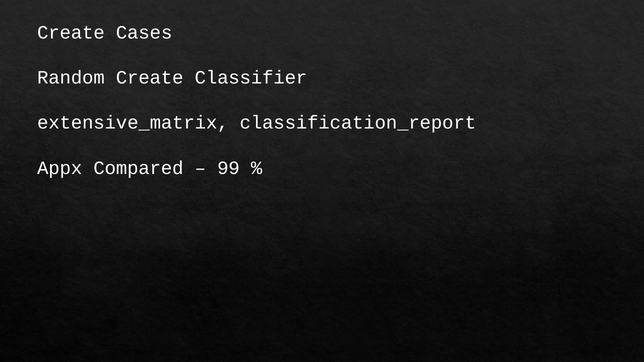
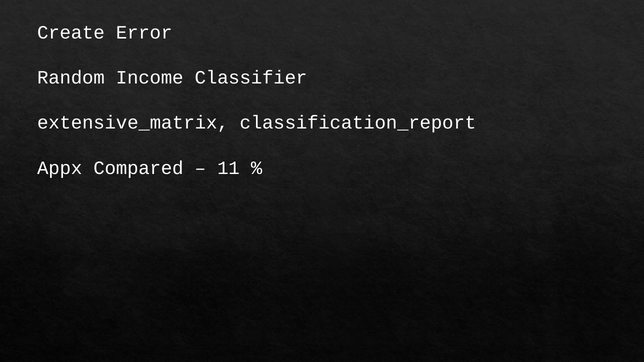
Cases: Cases -> Error (144, 33)
Random Create: Create -> Income (150, 78)
99: 99 -> 11 (228, 168)
